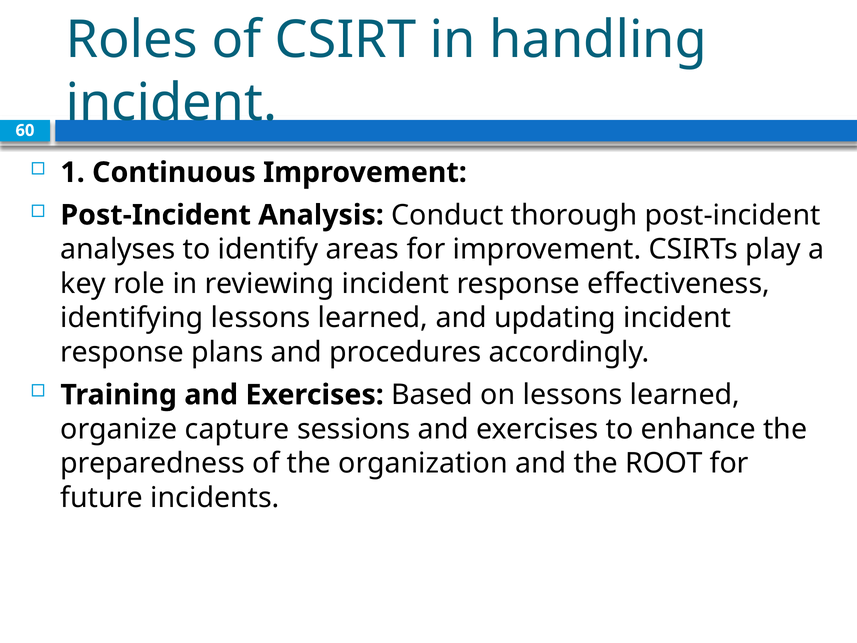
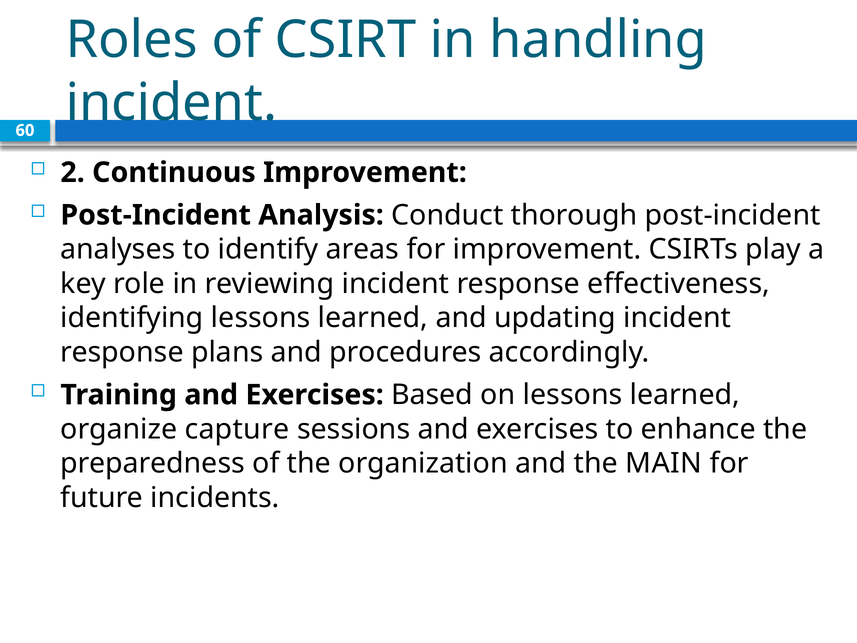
1: 1 -> 2 (73, 172)
ROOT: ROOT -> MAIN (664, 463)
